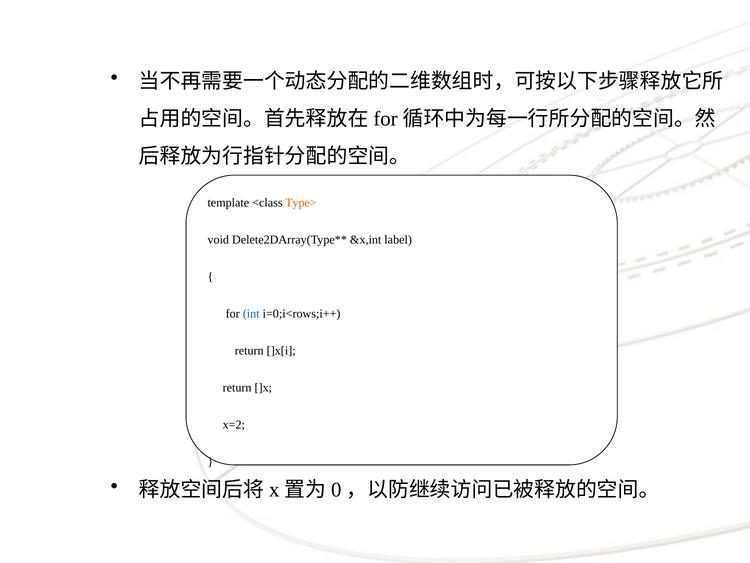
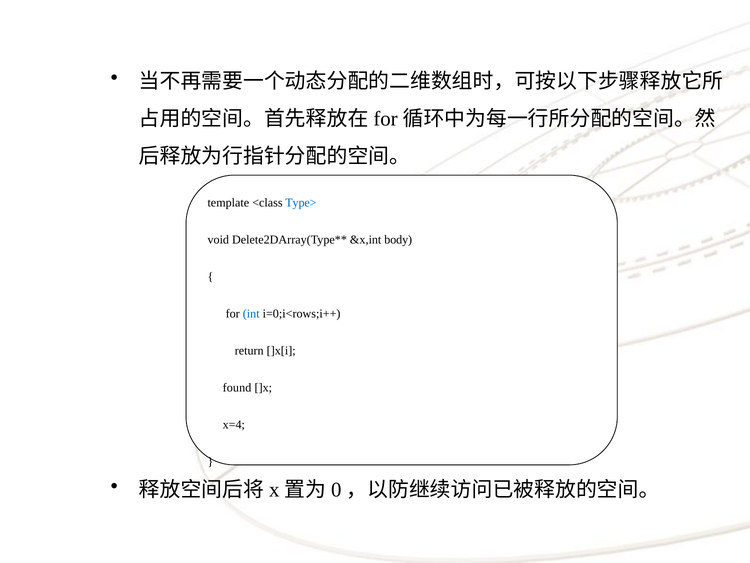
Type> colour: orange -> blue (301, 203)
label: label -> body (398, 239)
return: return -> found (237, 387)
x=2: x=2 -> x=4 (234, 424)
